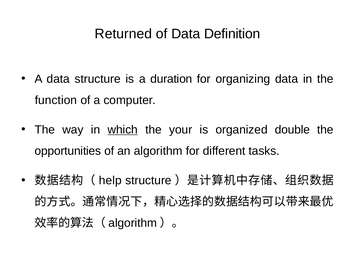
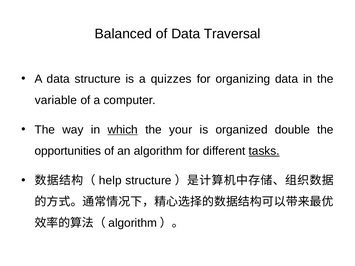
Returned: Returned -> Balanced (123, 34)
Definition: Definition -> Traversal (232, 34)
duration: duration -> quizzes (171, 79)
function: function -> variable (56, 100)
tasks underline: none -> present (264, 151)
